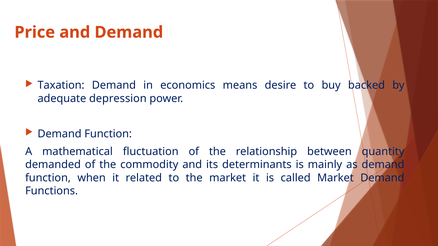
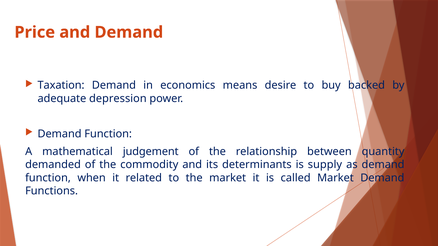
fluctuation: fluctuation -> judgement (151, 152)
mainly: mainly -> supply (325, 165)
